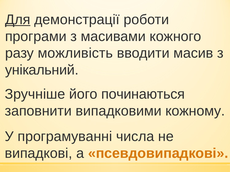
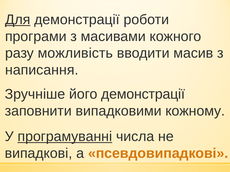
унікальний: унікальний -> написання (42, 70)
його починаються: починаються -> демонстрації (143, 94)
програмуванні underline: none -> present (65, 137)
